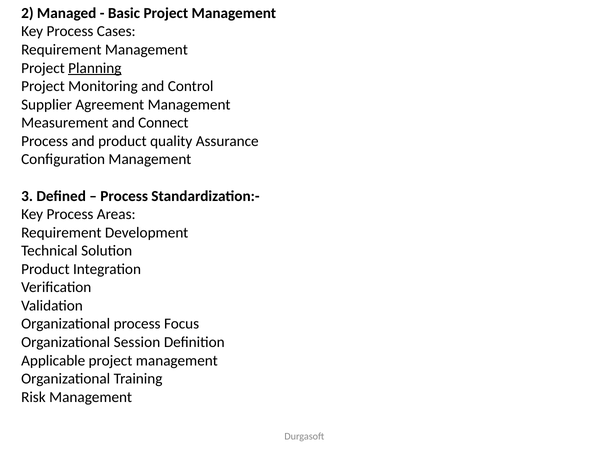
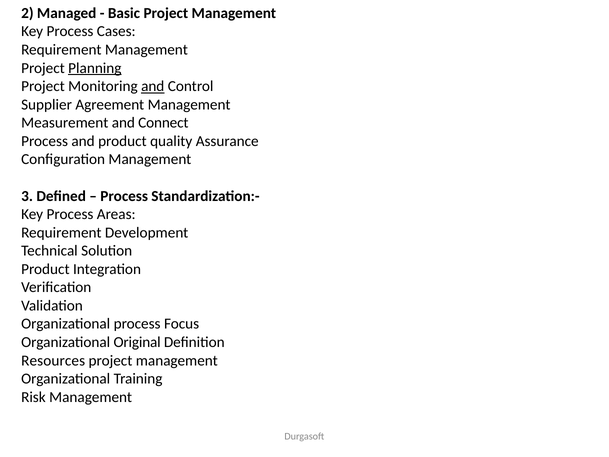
and underline: none -> present (153, 86)
Session: Session -> Original (137, 342)
Applicable: Applicable -> Resources (53, 360)
